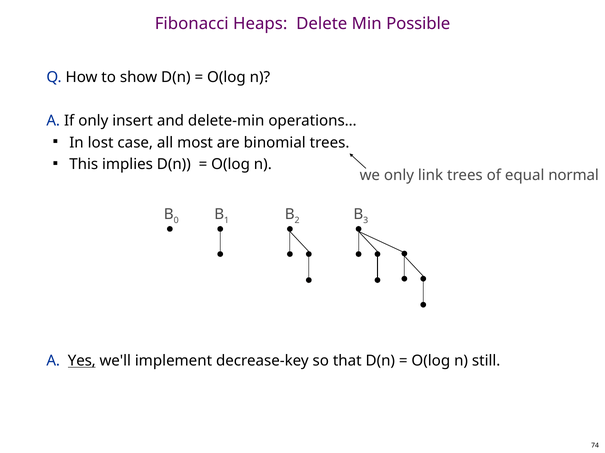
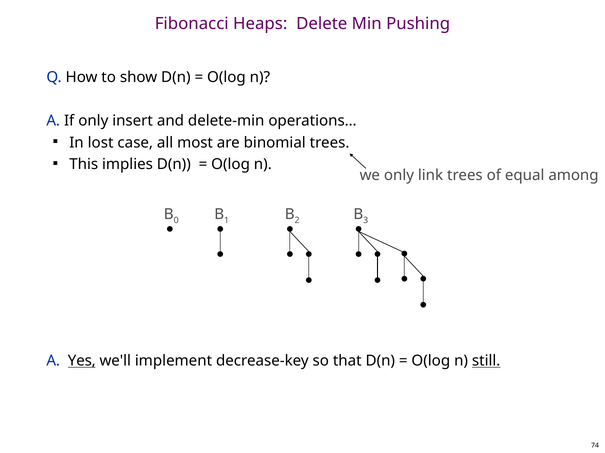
Possible: Possible -> Pushing (418, 24)
normal: normal -> among (573, 176)
still underline: none -> present (486, 361)
